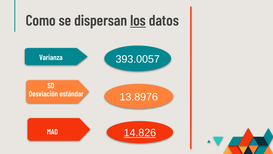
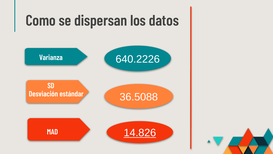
los underline: present -> none (138, 21)
393.0057: 393.0057 -> 640.2226 (138, 59)
13.8976: 13.8976 -> 36.5088 (139, 97)
